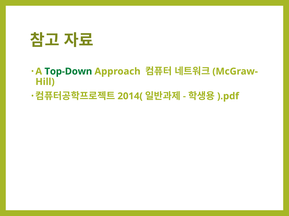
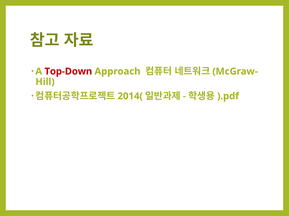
Top-Down colour: green -> red (68, 72)
